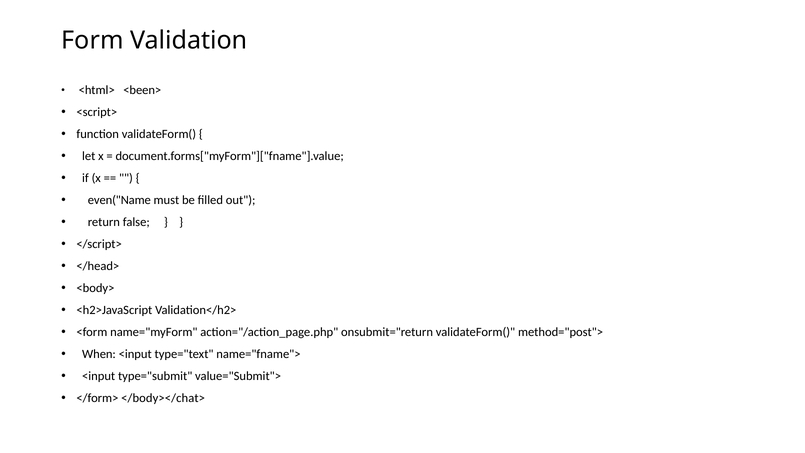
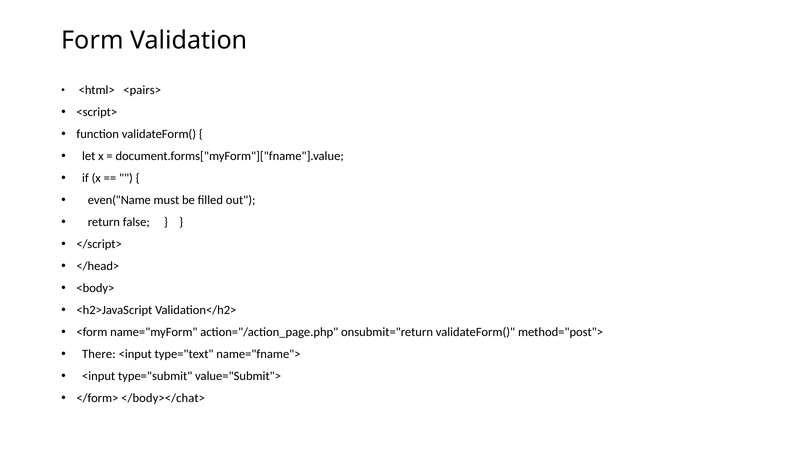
<been>: <been> -> <pairs> (142, 90)
When: When -> There (99, 354)
